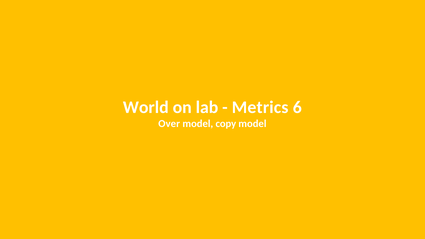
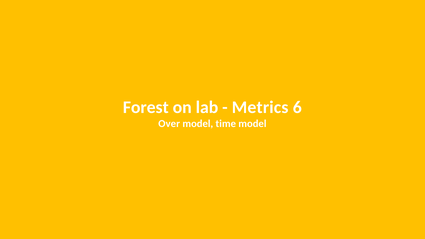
World: World -> Forest (146, 107)
copy: copy -> time (226, 124)
